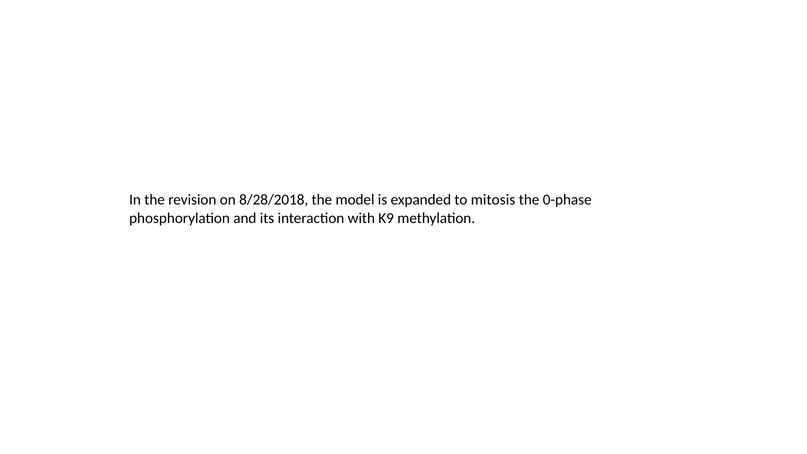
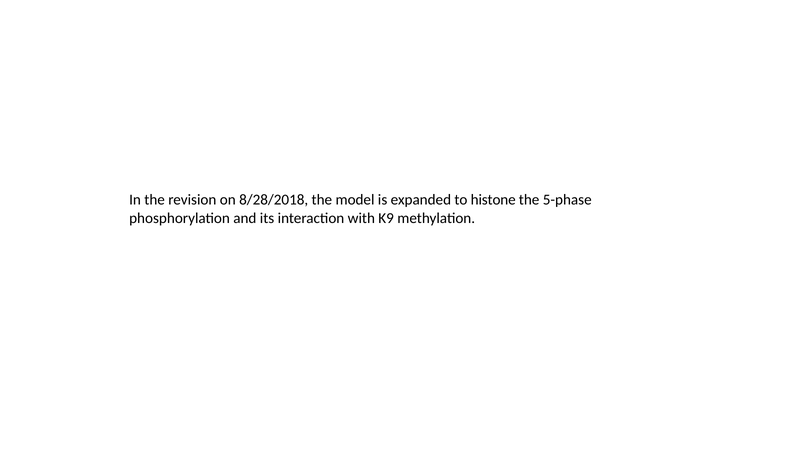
mitosis: mitosis -> histone (493, 200)
0-phase: 0-phase -> 5-phase (567, 200)
